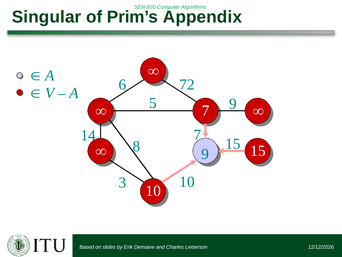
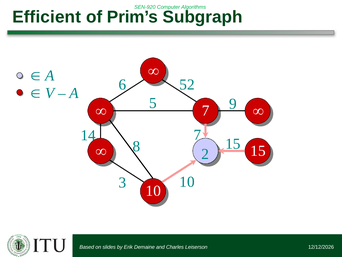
Singular: Singular -> Efficient (47, 17)
Appendix: Appendix -> Subgraph (203, 17)
72: 72 -> 52 (187, 84)
9: 9 -> 2 (205, 154)
